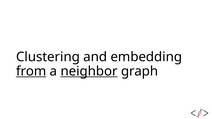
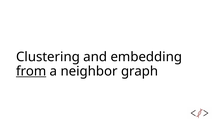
neighbor underline: present -> none (89, 71)
